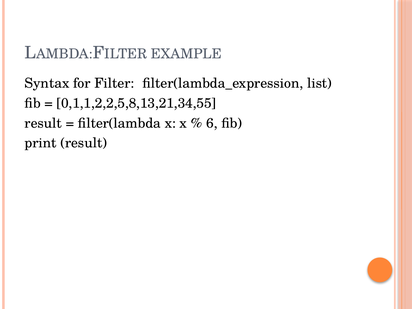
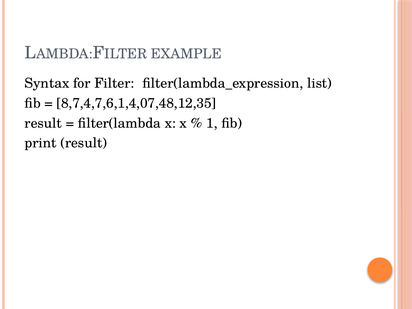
0,1,1,2,2,5,8,13,21,34,55: 0,1,1,2,2,5,8,13,21,34,55 -> 8,7,4,7,6,1,4,07,48,12,35 (136, 103)
6: 6 -> 1 (212, 123)
